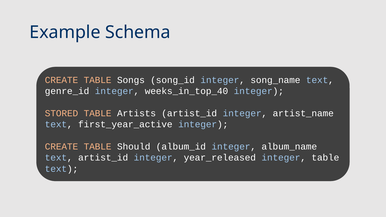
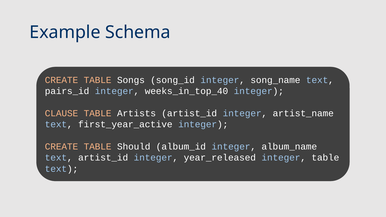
genre_id: genre_id -> pairs_id (67, 91)
STORED: STORED -> CLAUSE (62, 113)
